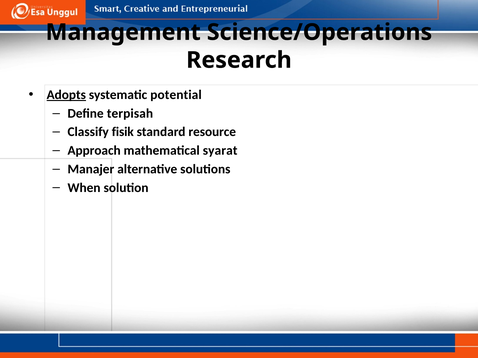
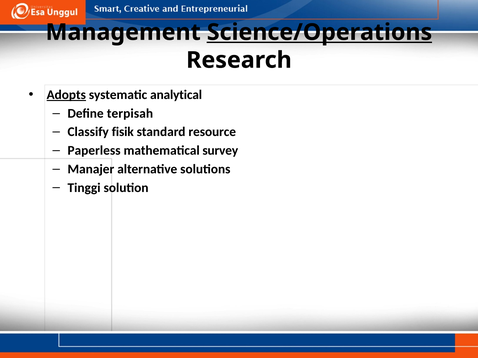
Science/Operations underline: none -> present (319, 32)
potential: potential -> analytical (176, 95)
Approach: Approach -> Paperless (94, 151)
syarat: syarat -> survey (220, 151)
When: When -> Tinggi (84, 188)
